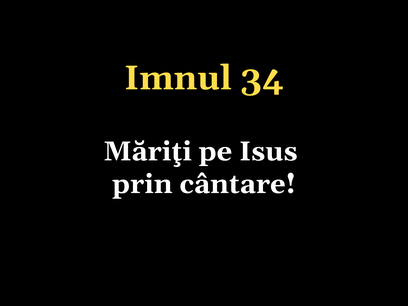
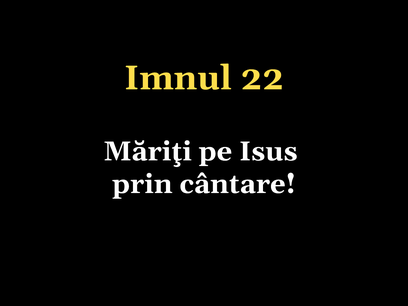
34: 34 -> 22 (262, 78)
